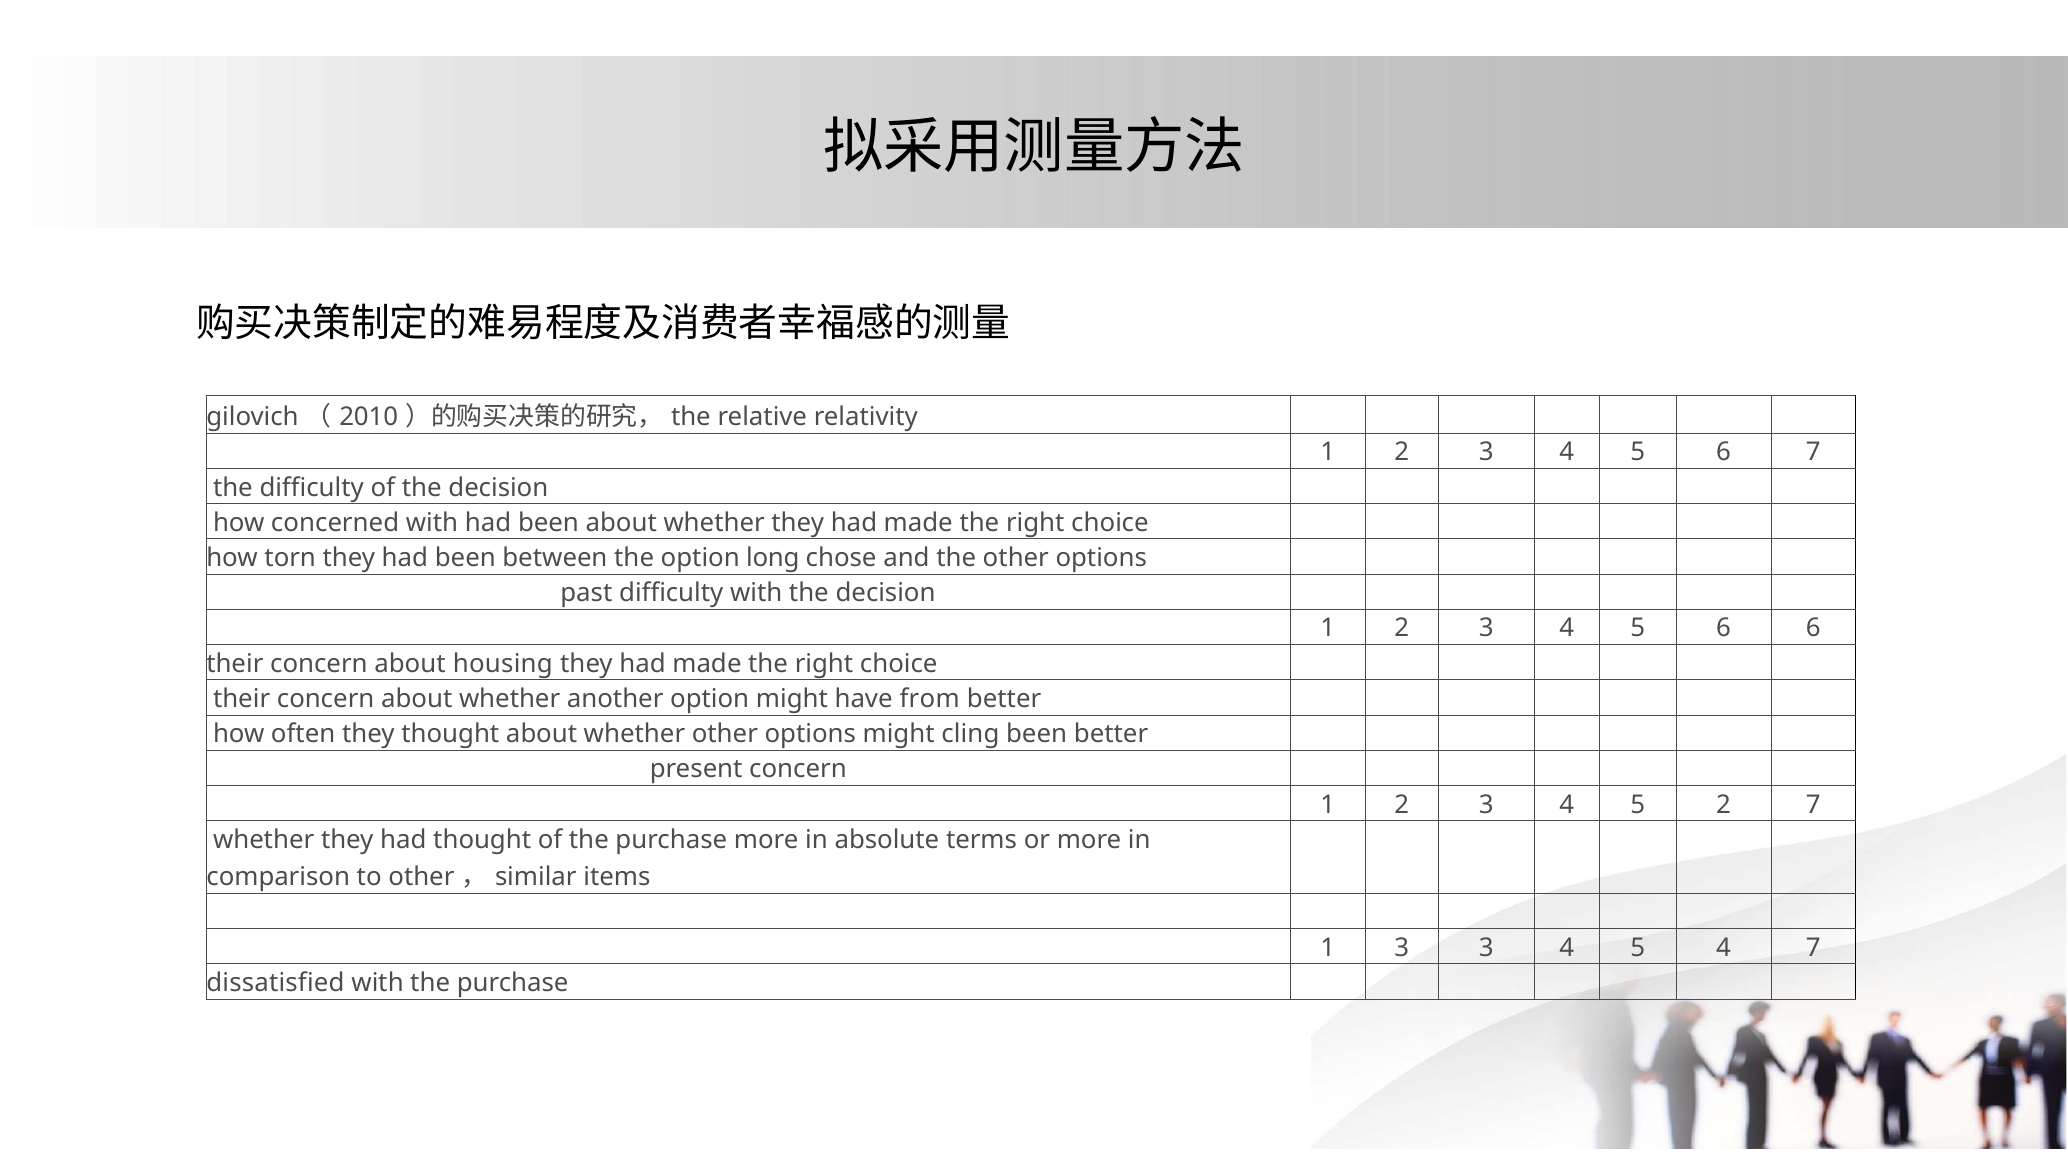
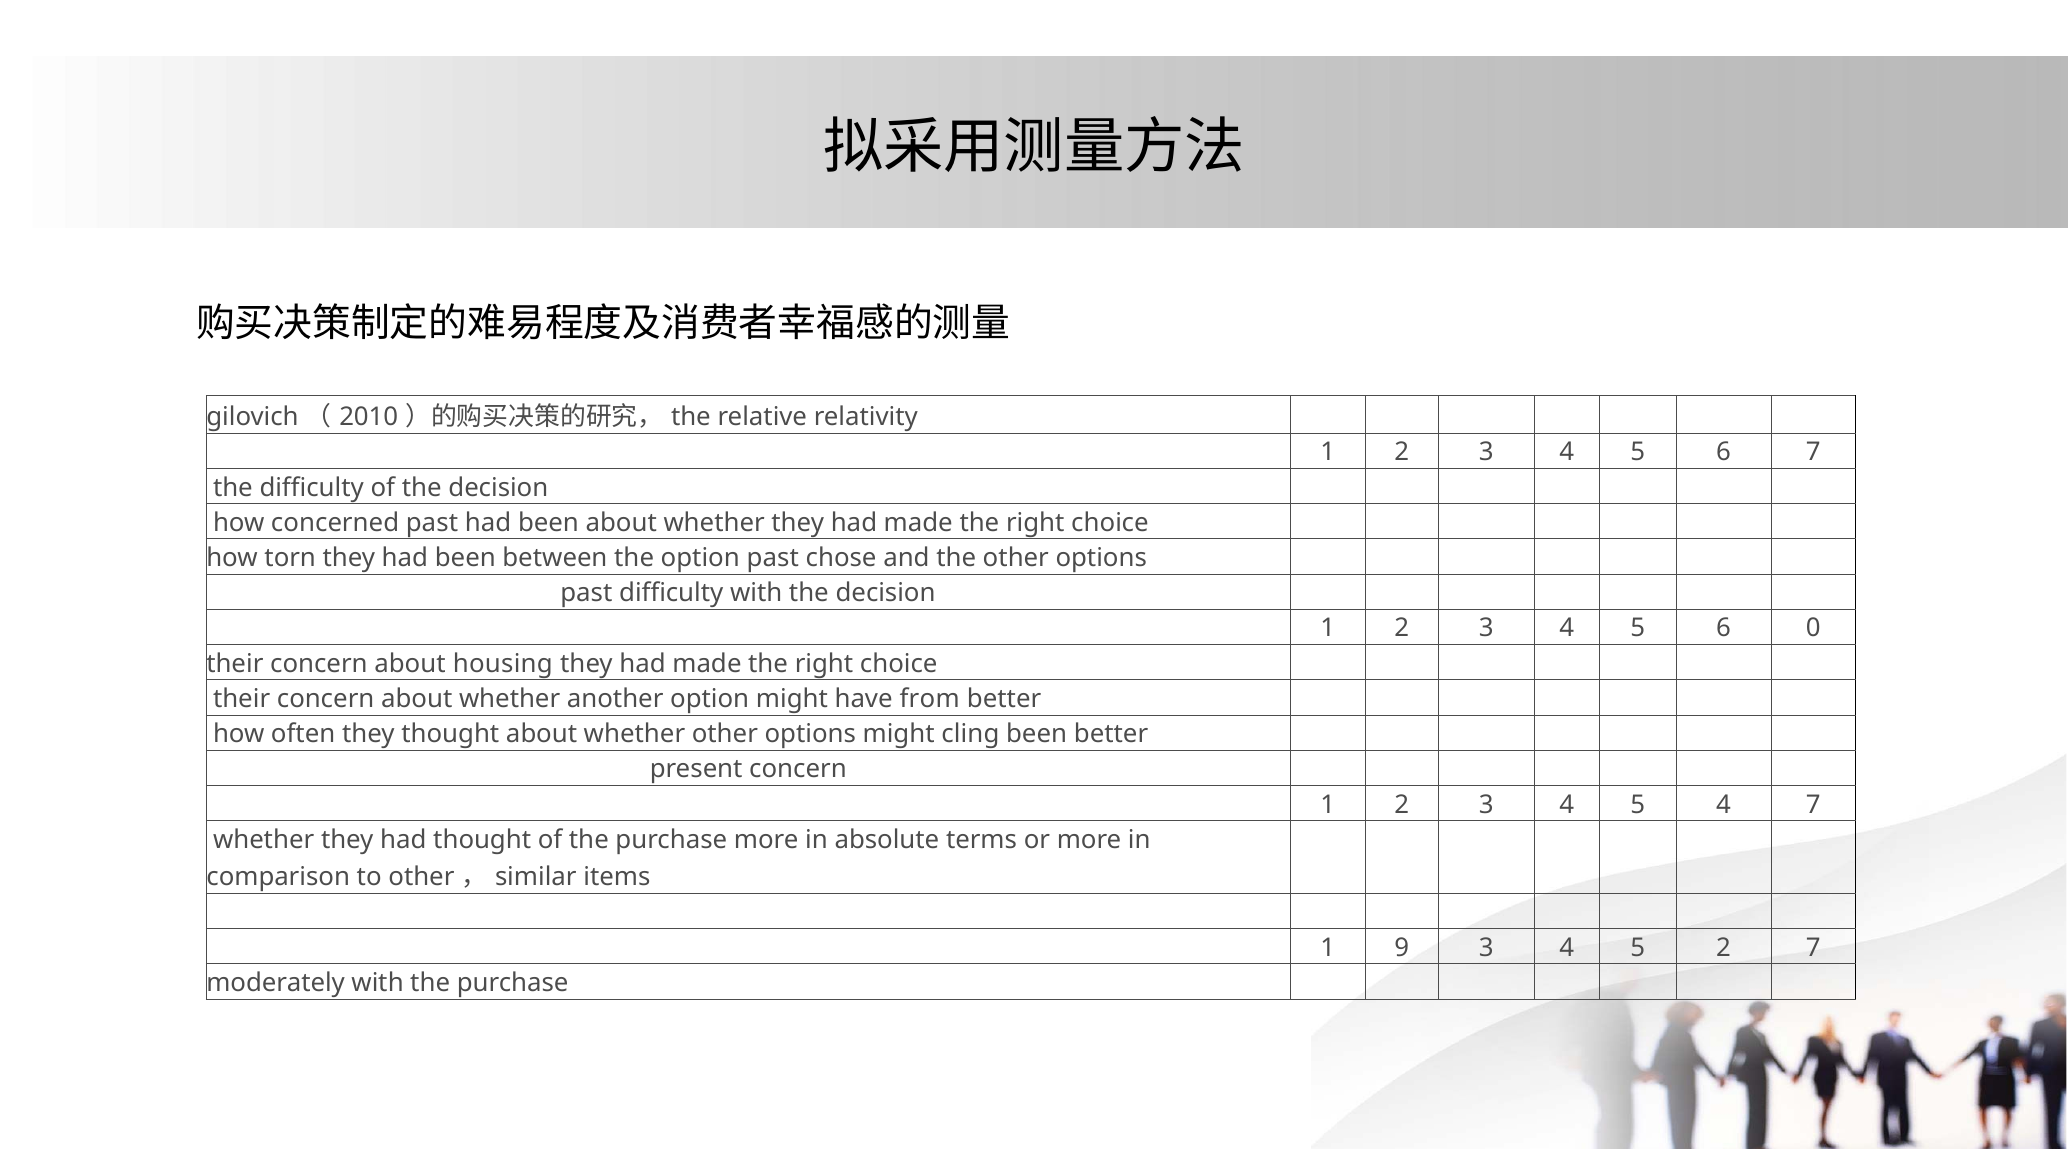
concerned with: with -> past (432, 523)
option long: long -> past (773, 558)
6 6: 6 -> 0 (1813, 629)
5 2: 2 -> 4 (1724, 805)
1 3: 3 -> 9 (1402, 948)
5 4: 4 -> 2 (1724, 948)
dissatisfied: dissatisfied -> moderately (276, 983)
